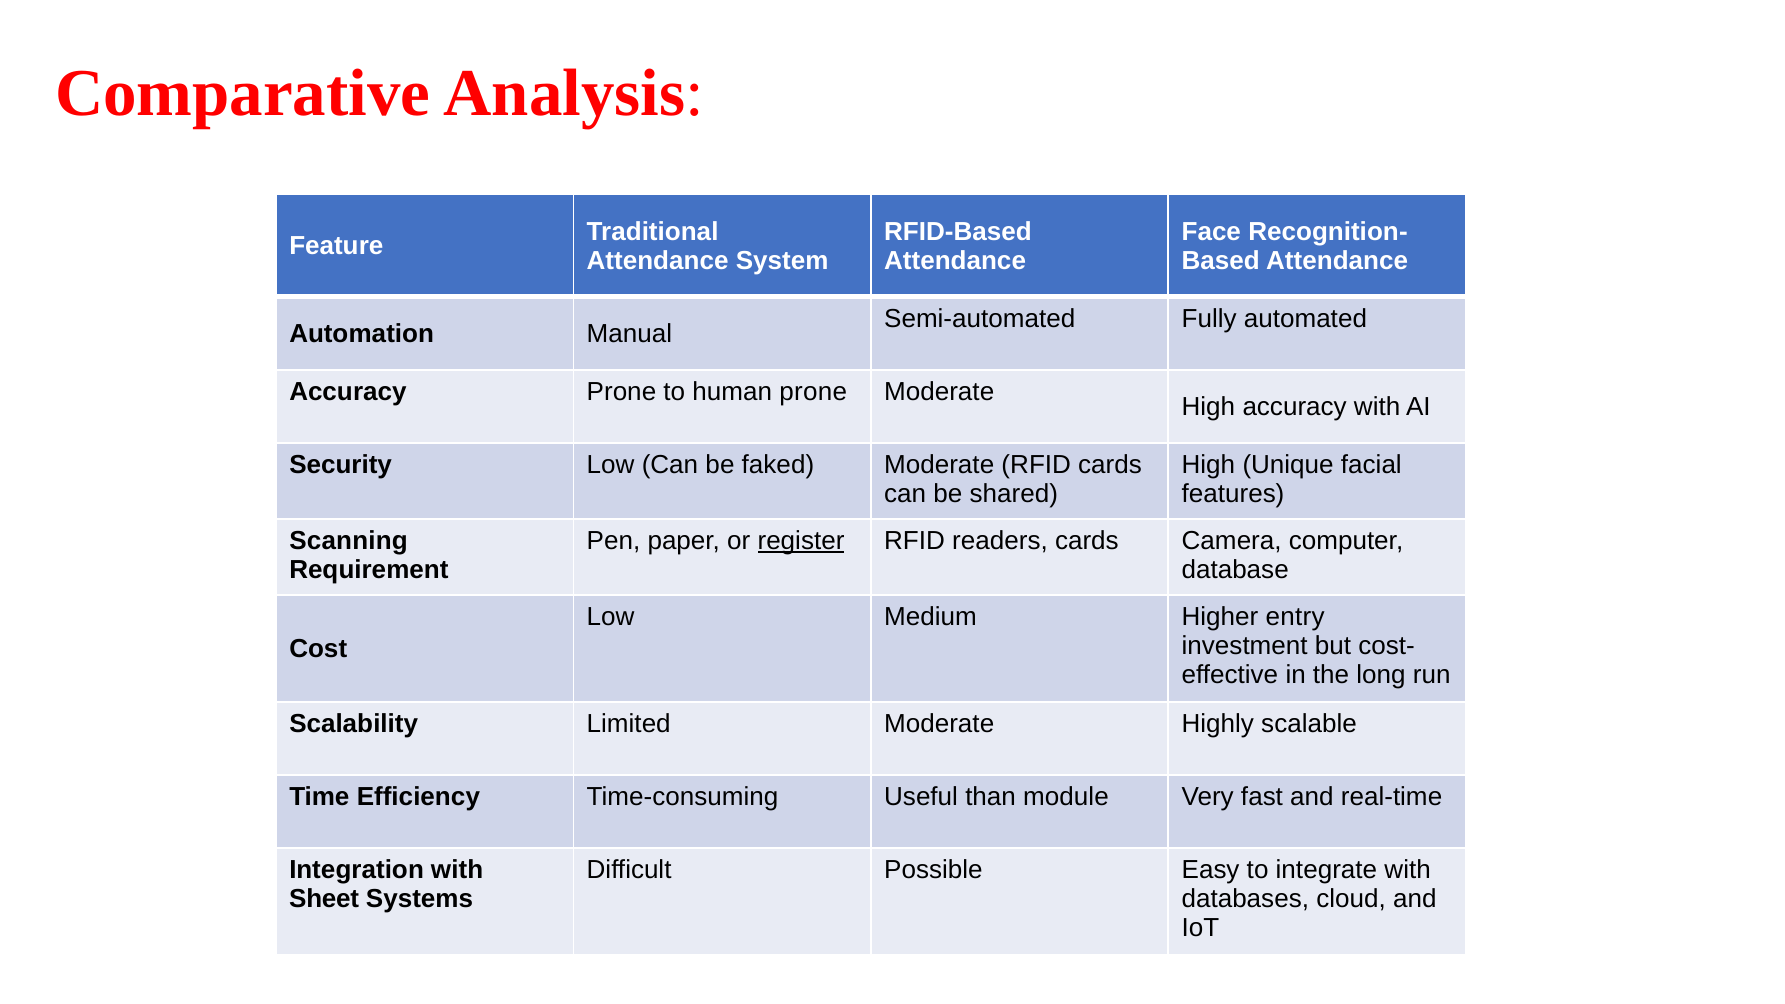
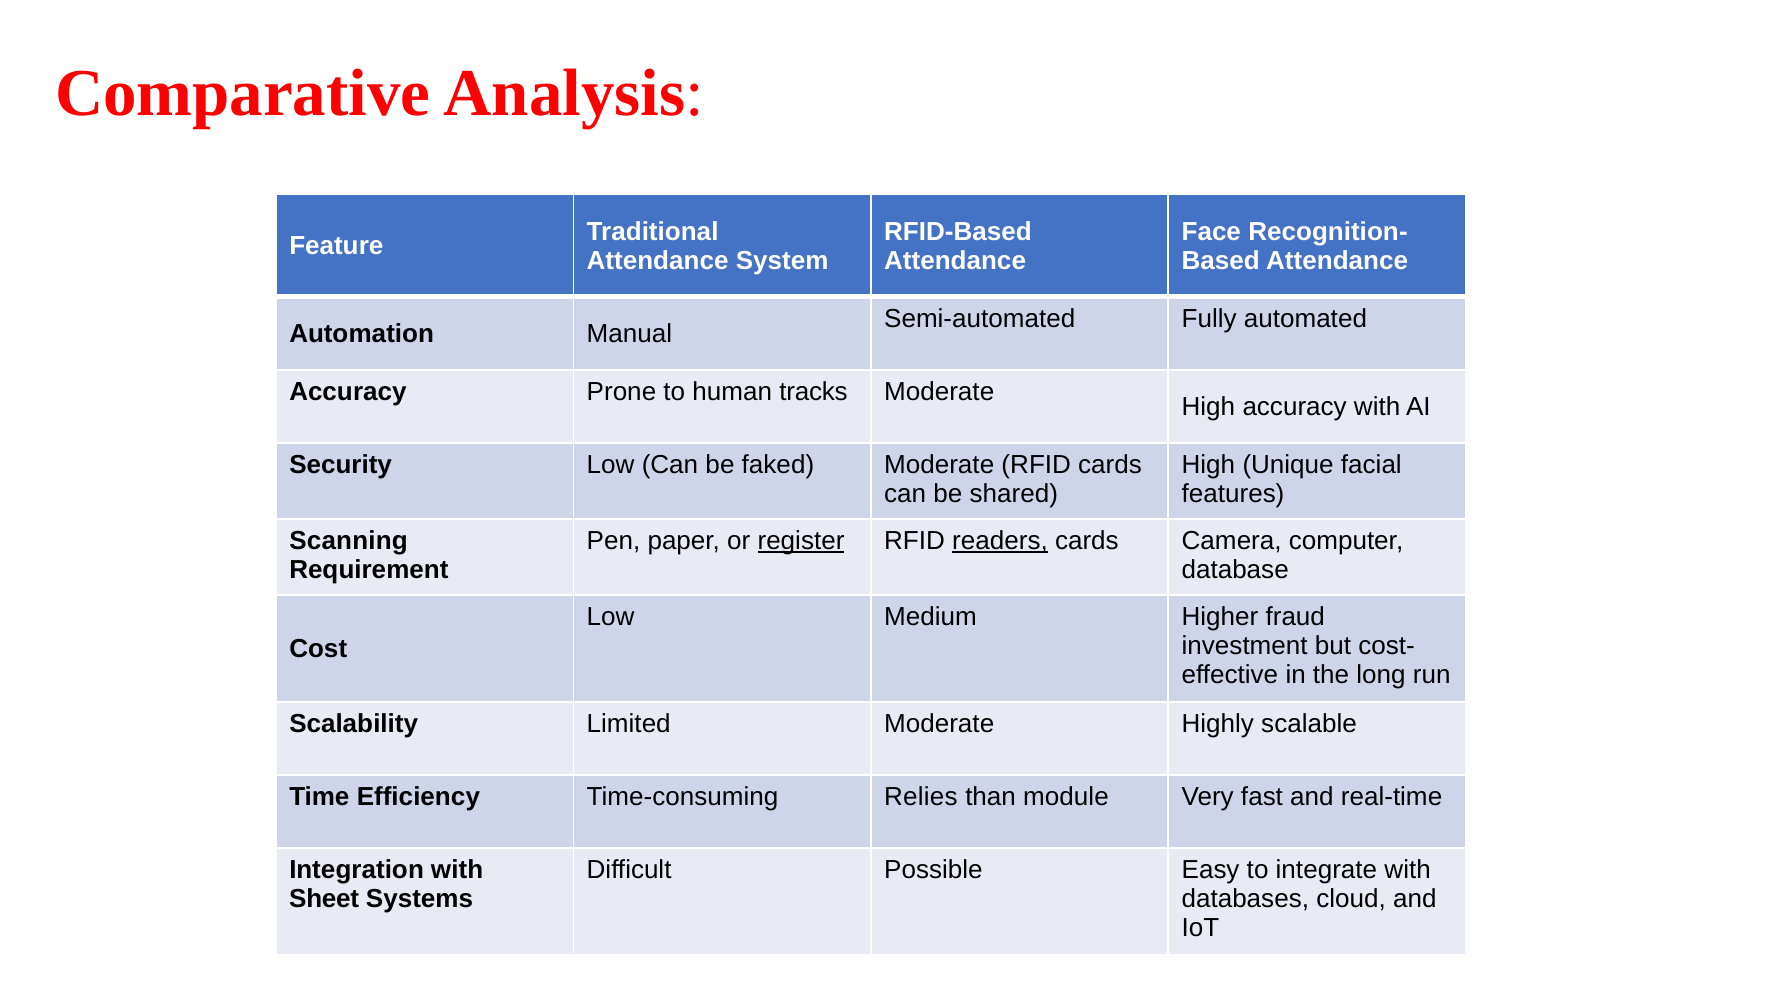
human prone: prone -> tracks (814, 392)
readers underline: none -> present (1000, 541)
entry: entry -> fraud (1295, 617)
Useful: Useful -> Relies (921, 797)
